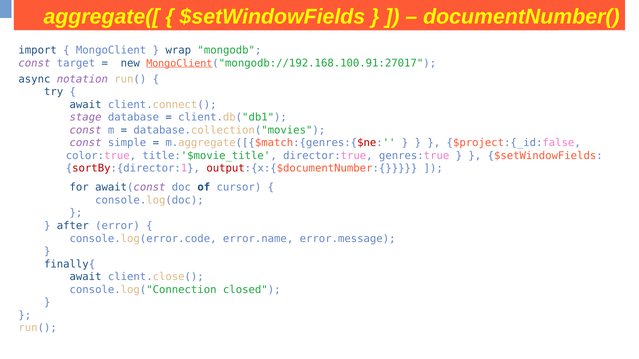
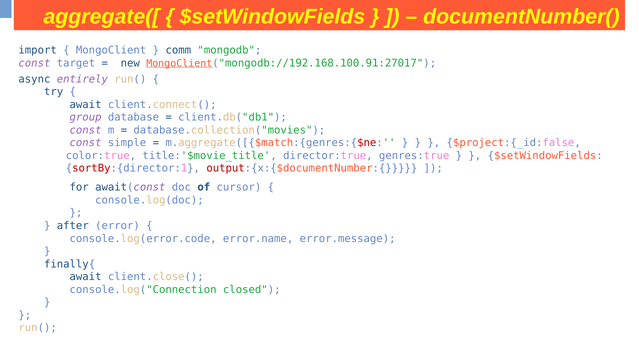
wrap: wrap -> comm (178, 50)
notation: notation -> entirely (82, 79)
stage: stage -> group (86, 117)
